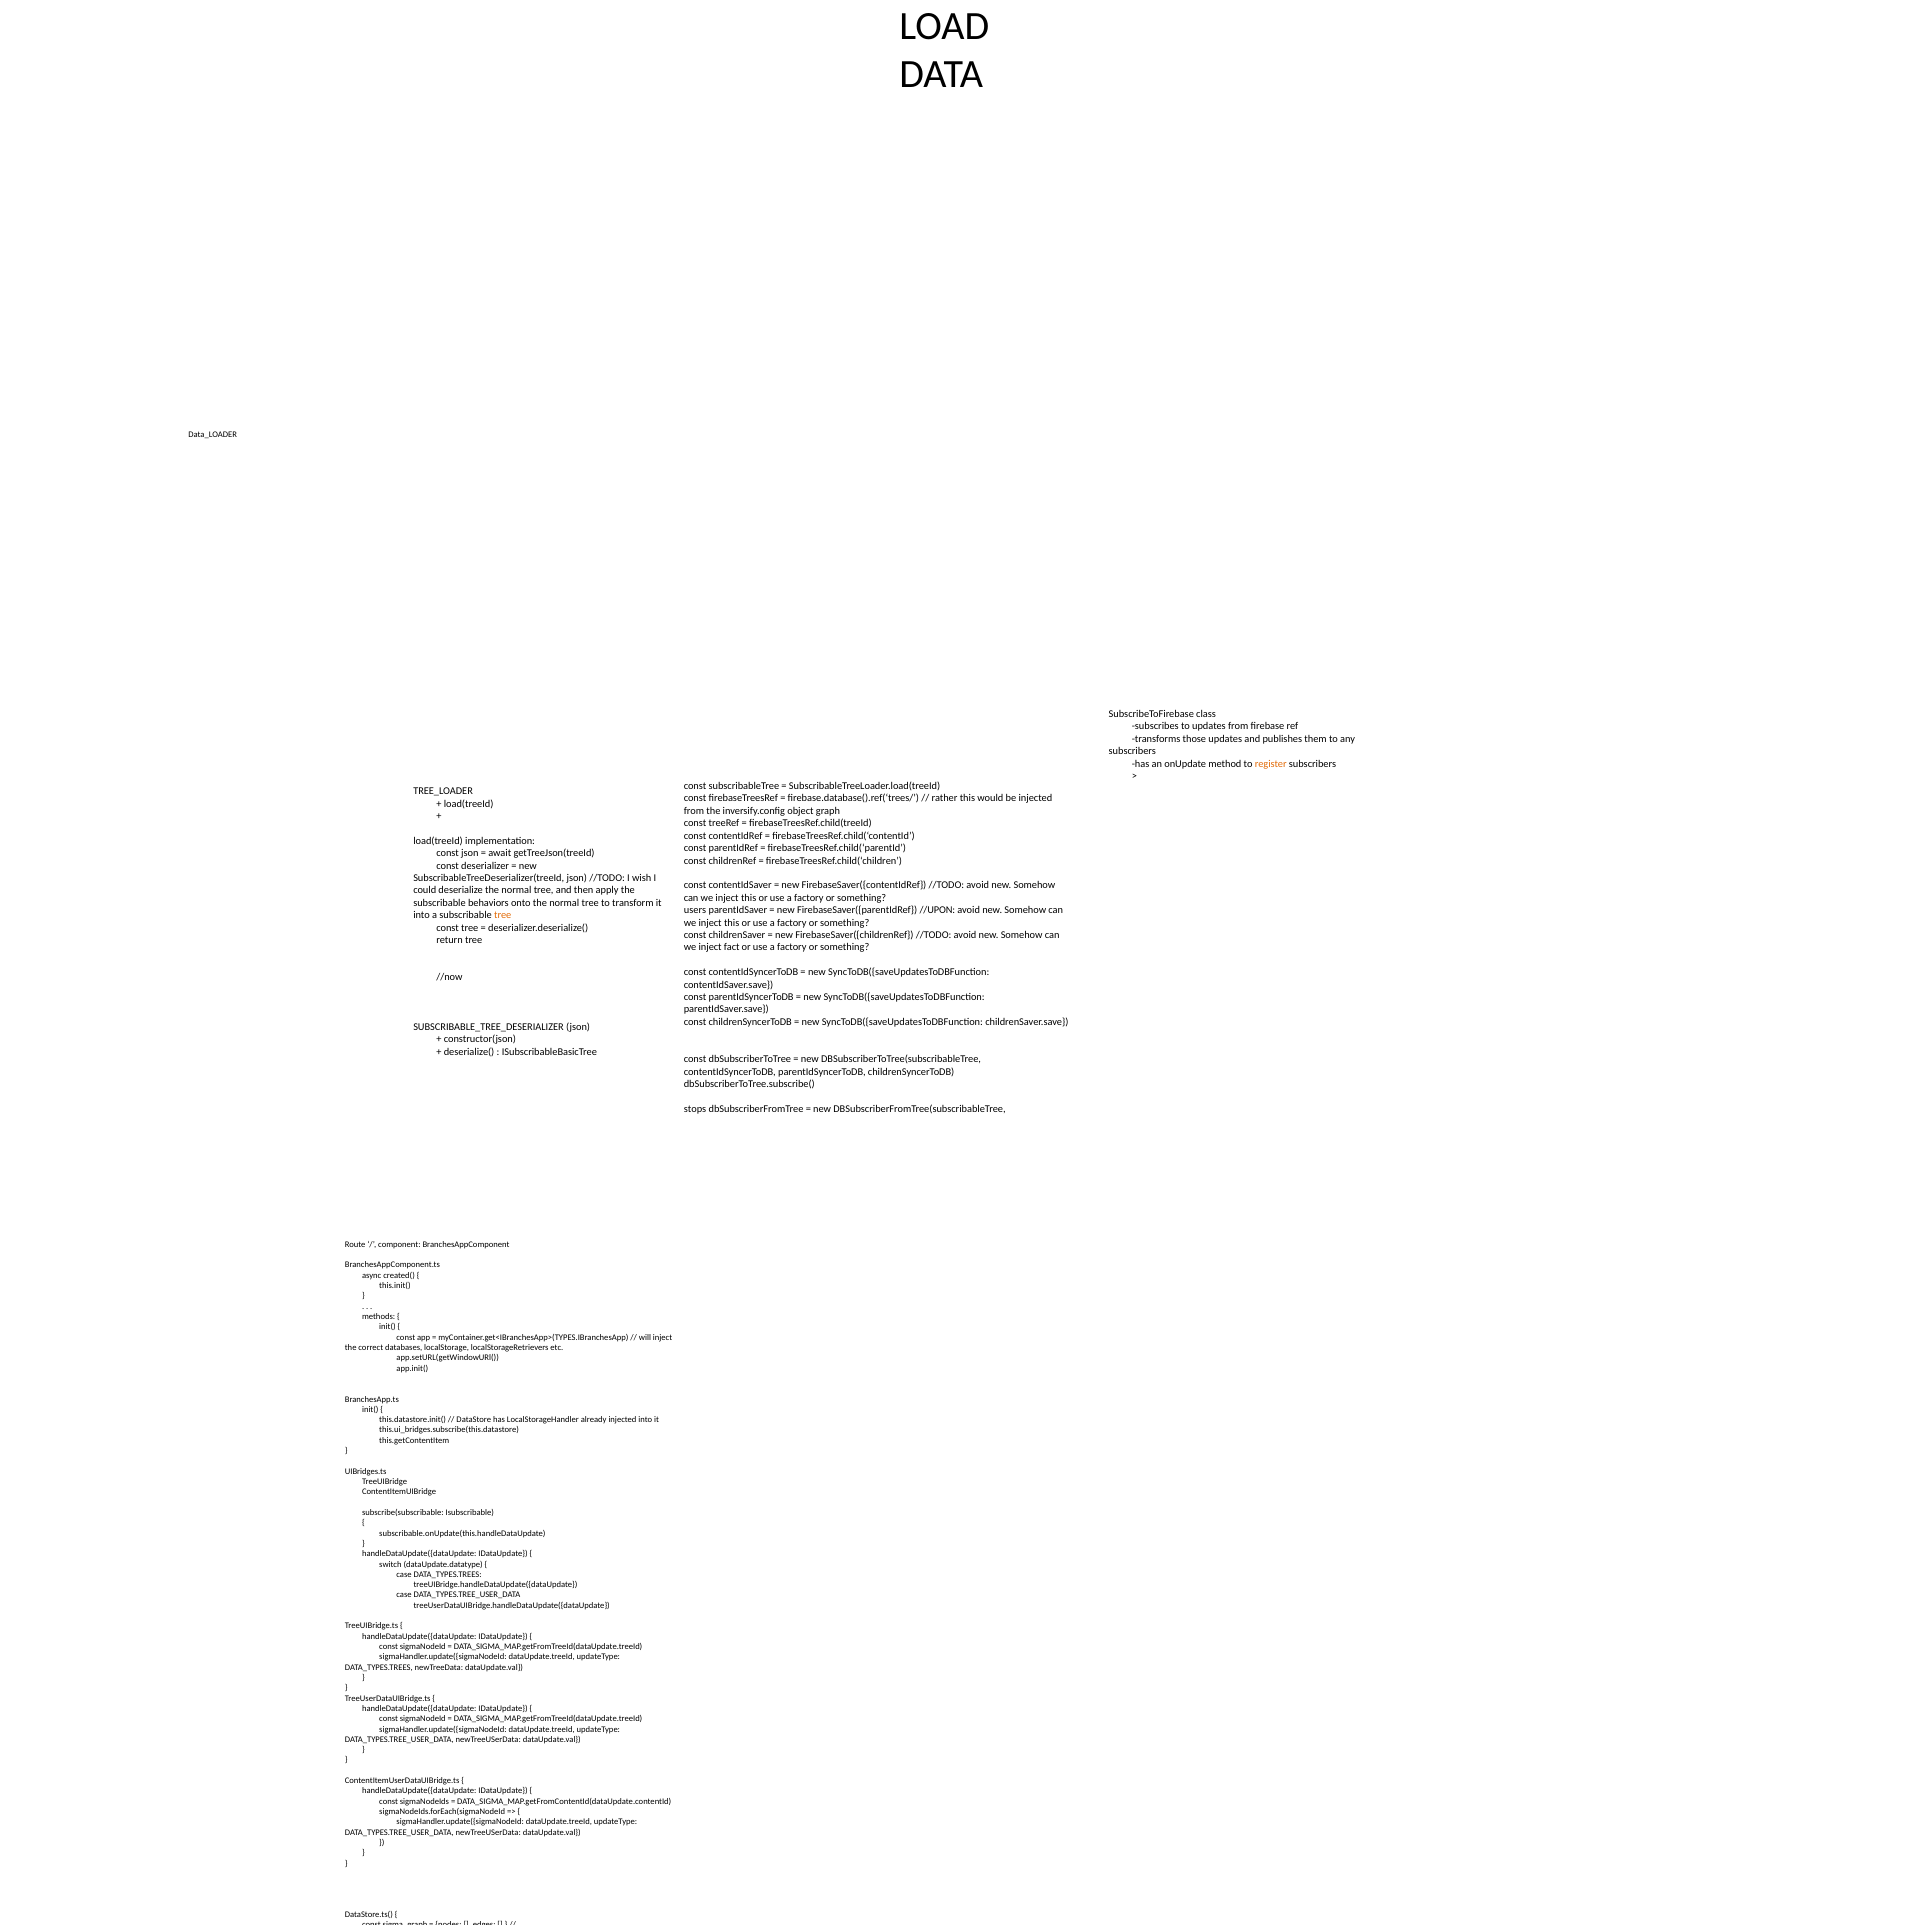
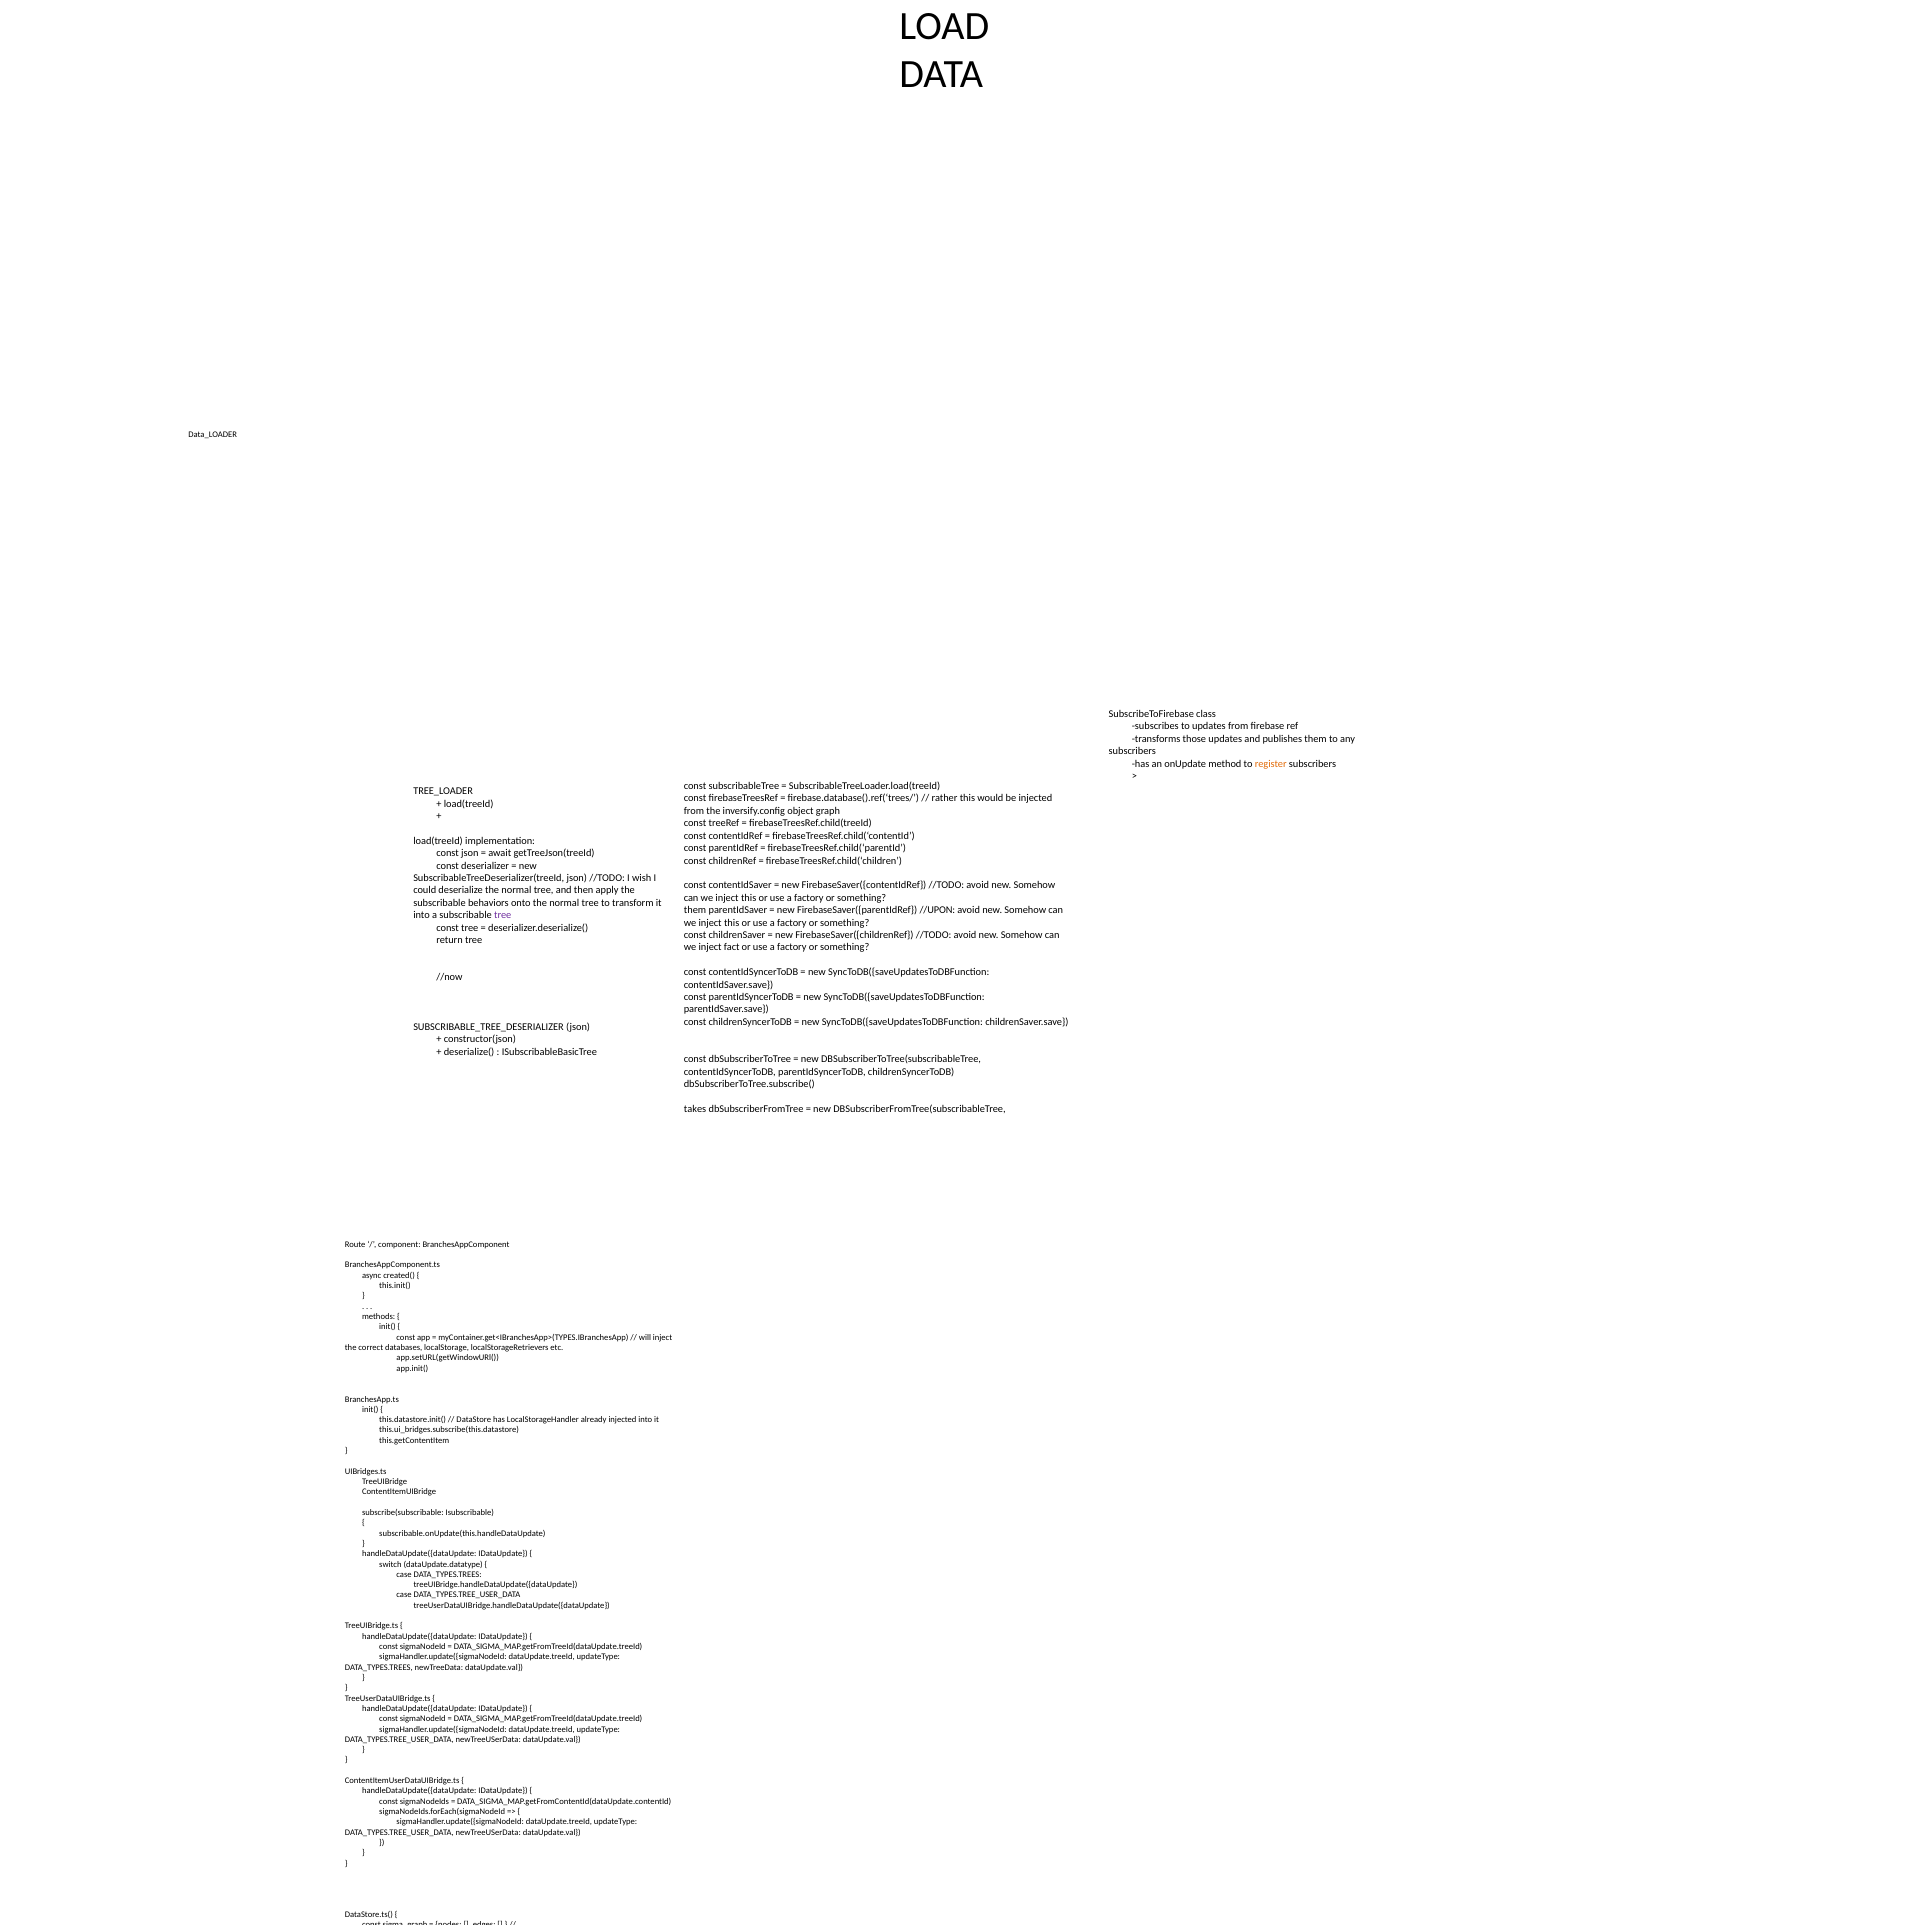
users: users -> them (695, 910)
tree colour: orange -> purple (503, 915)
stops: stops -> takes (695, 1109)
